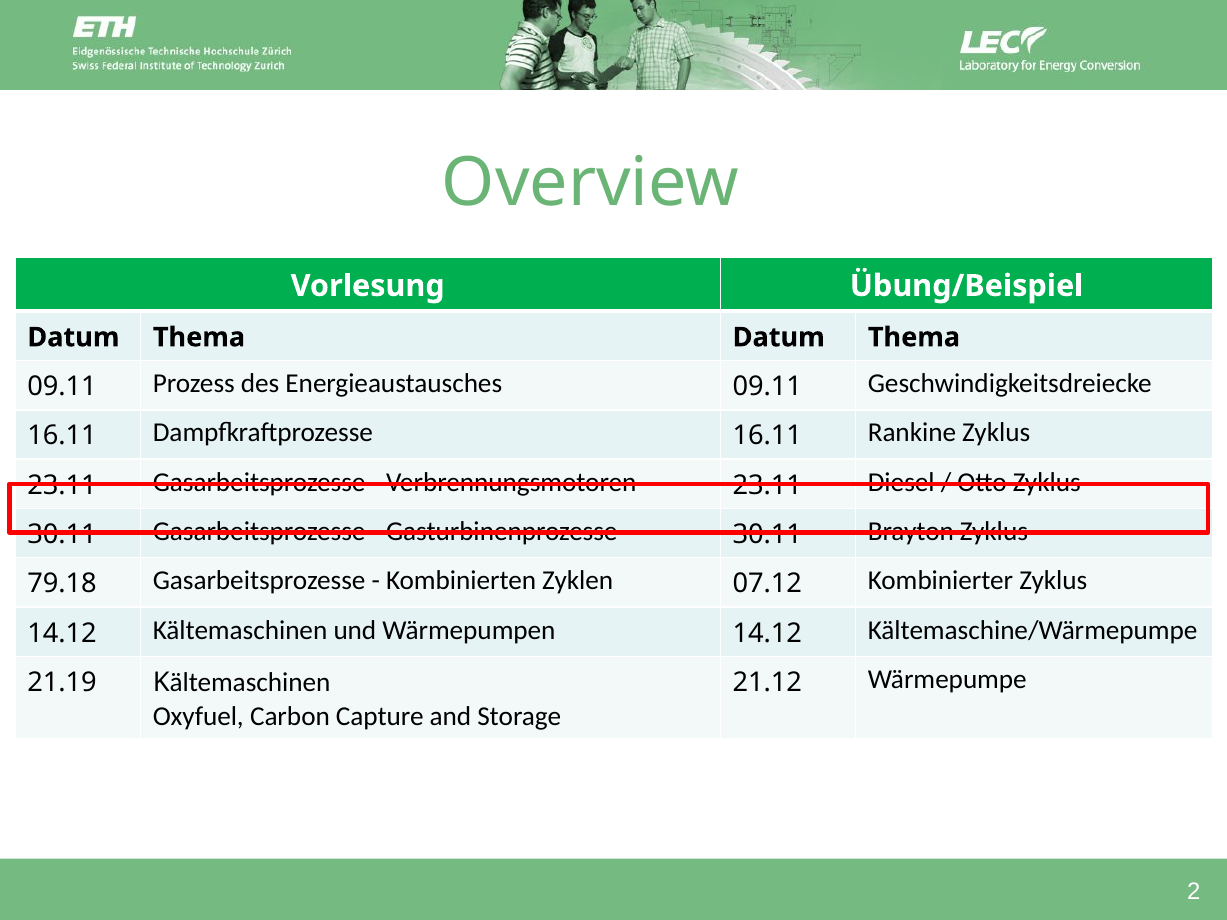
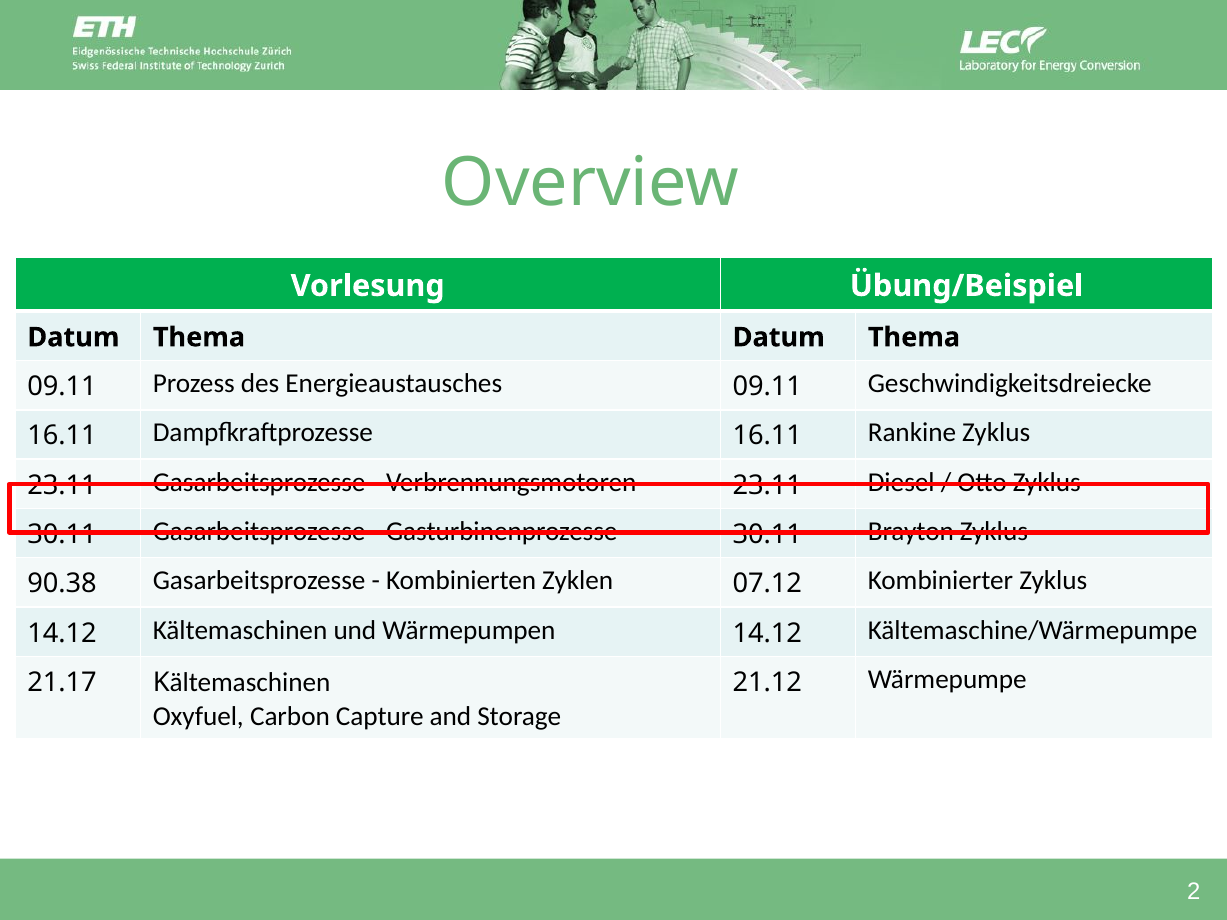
79.18: 79.18 -> 90.38 (62, 584)
21.19: 21.19 -> 21.17 (62, 683)
